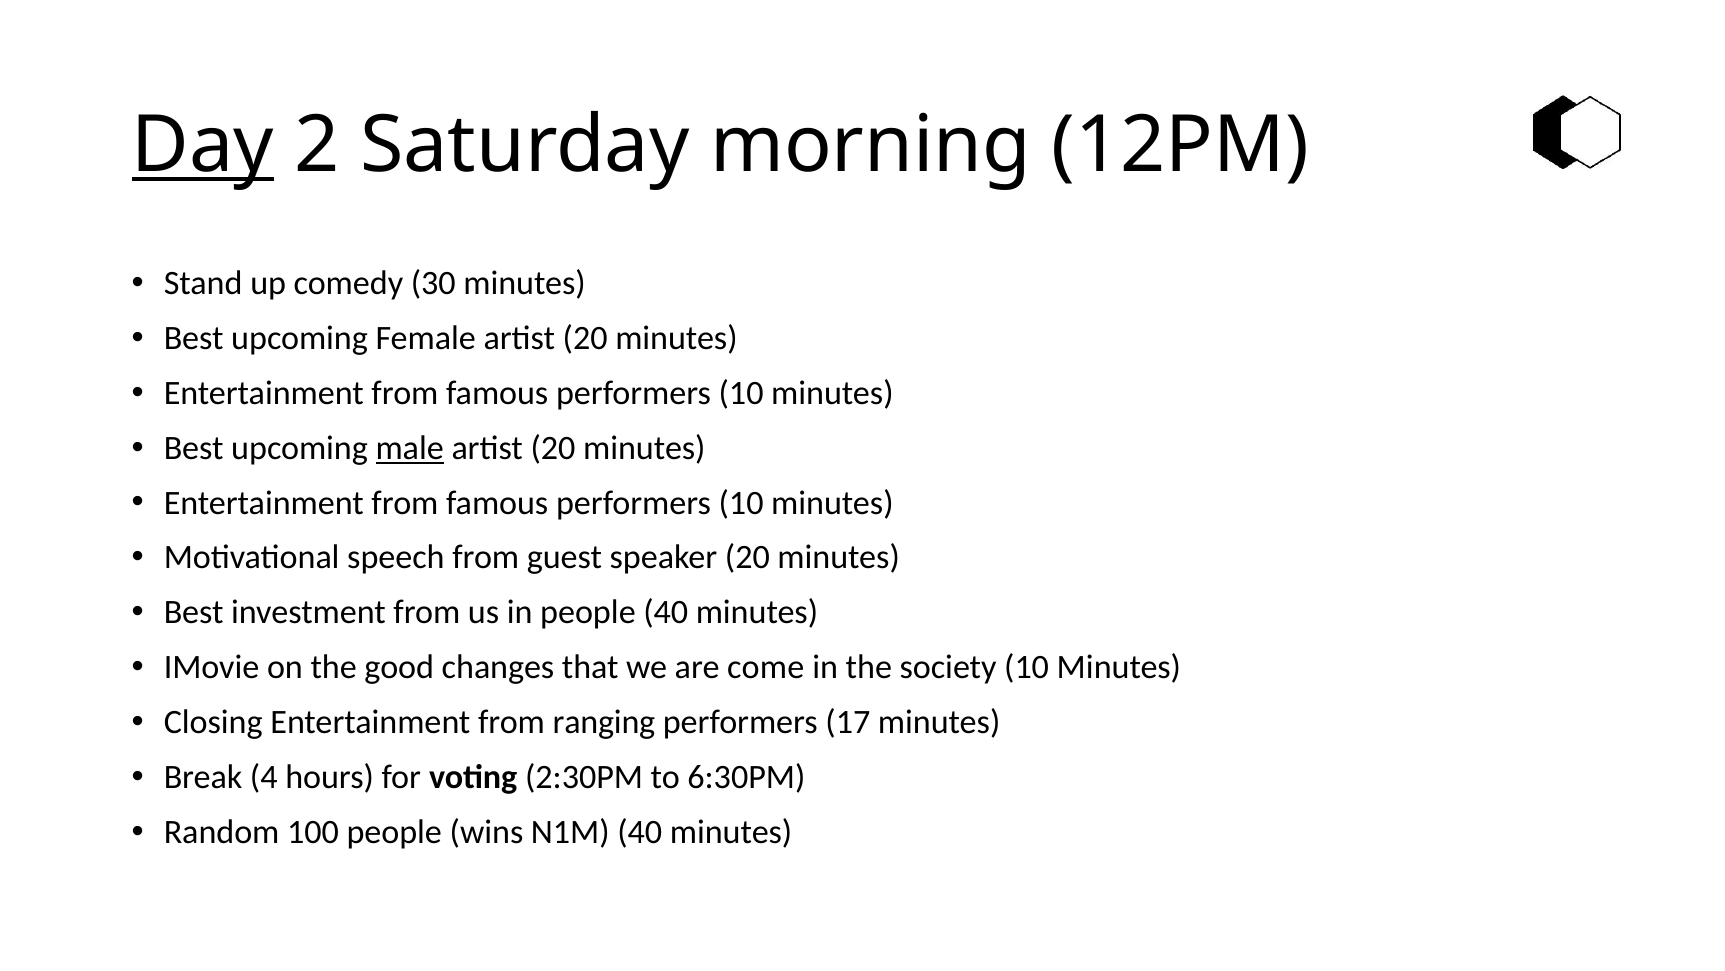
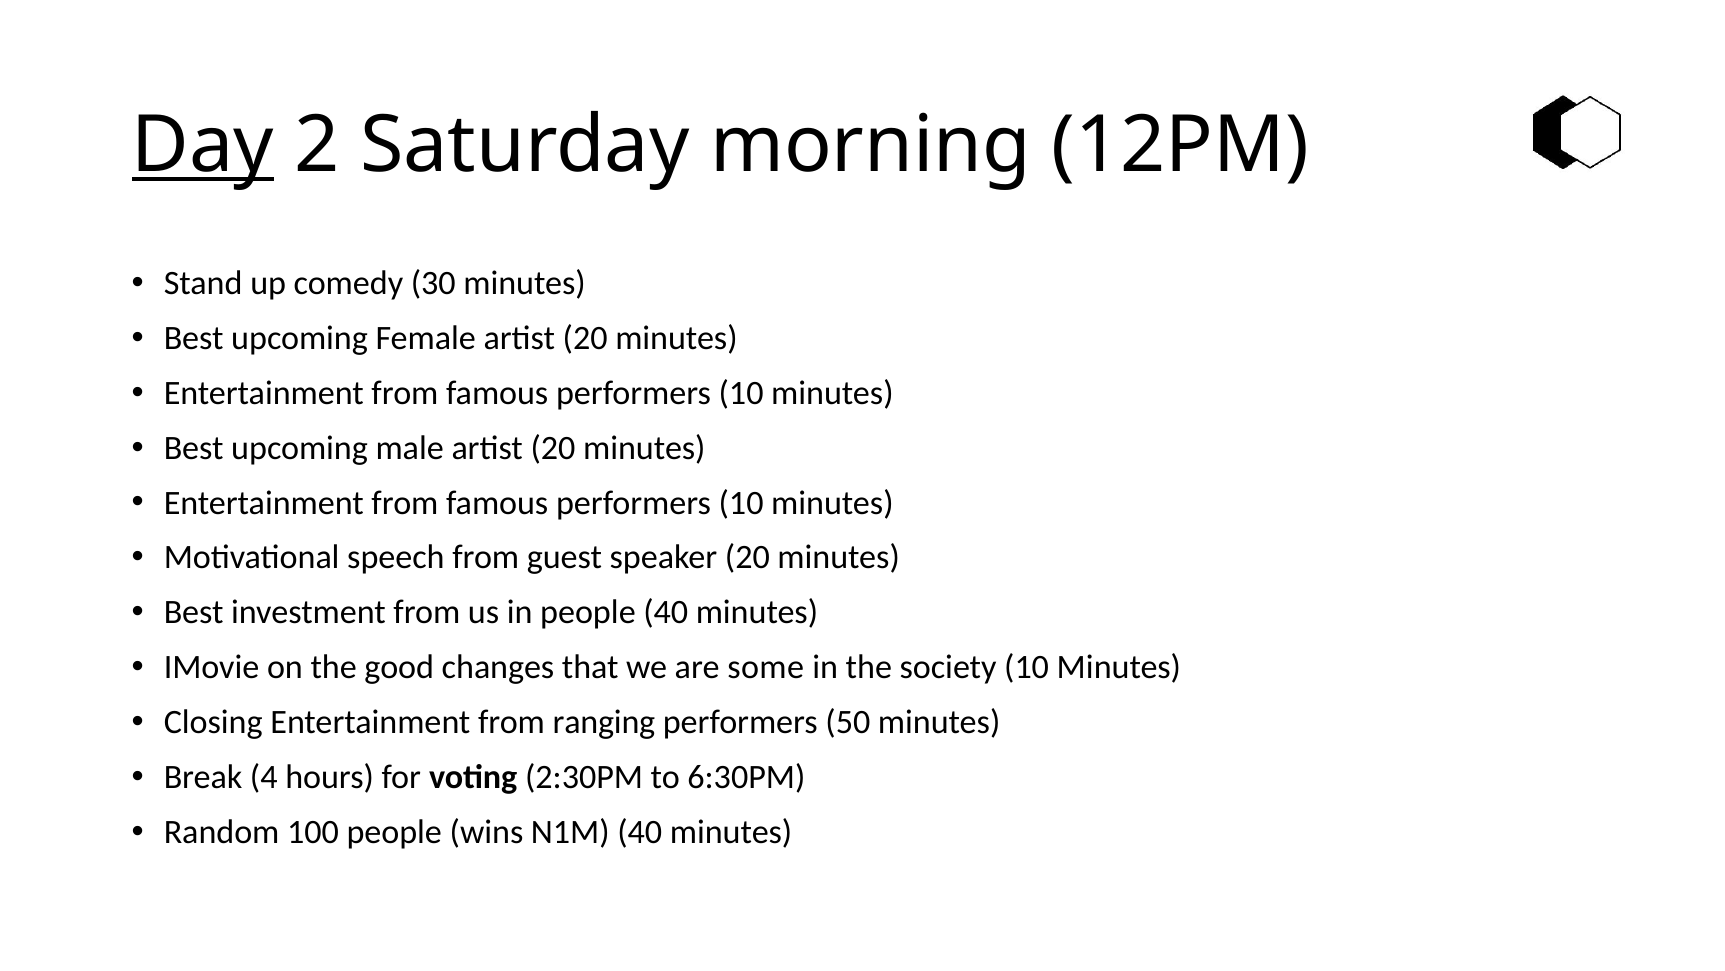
male underline: present -> none (410, 448)
come: come -> some (766, 667)
17: 17 -> 50 (848, 722)
